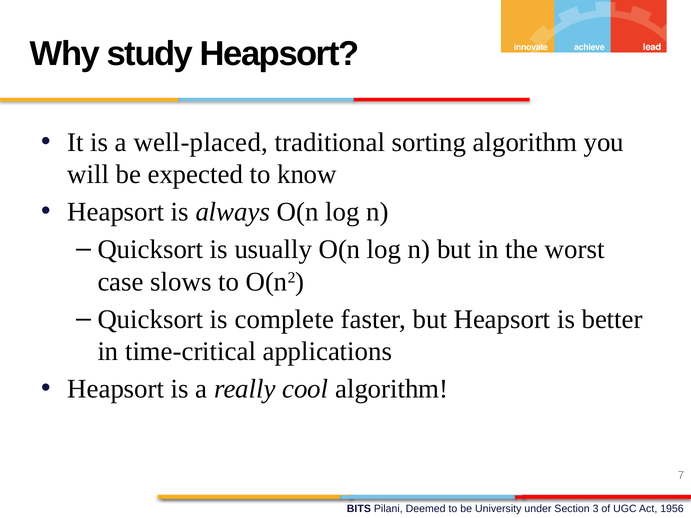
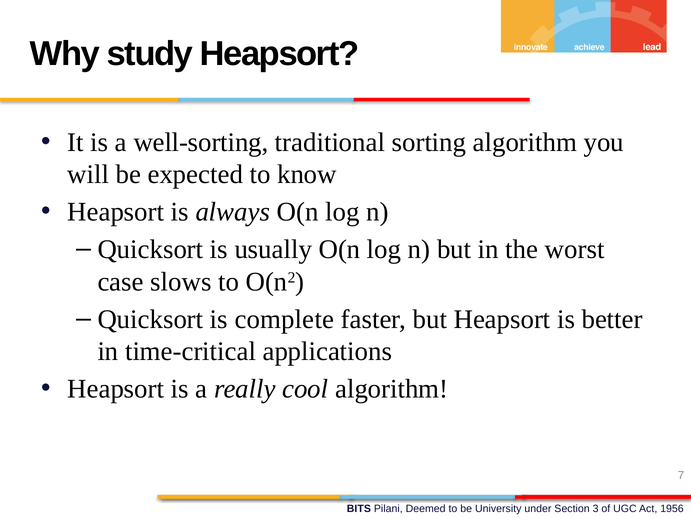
well-placed: well-placed -> well-sorting (201, 142)
